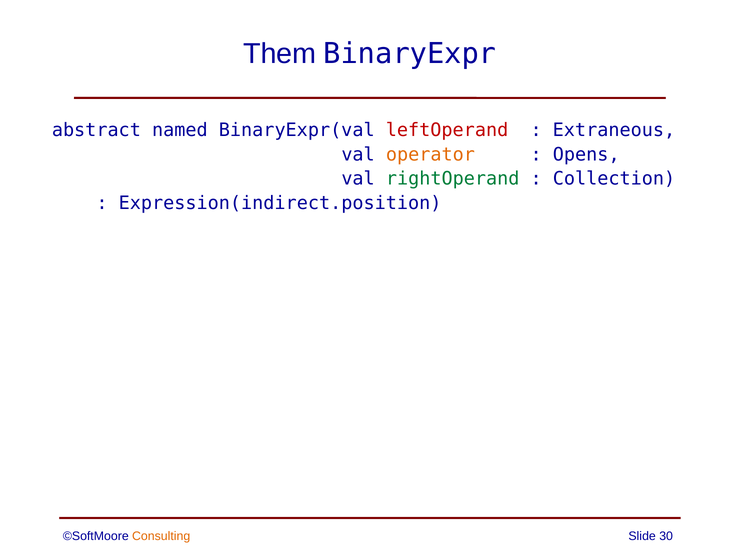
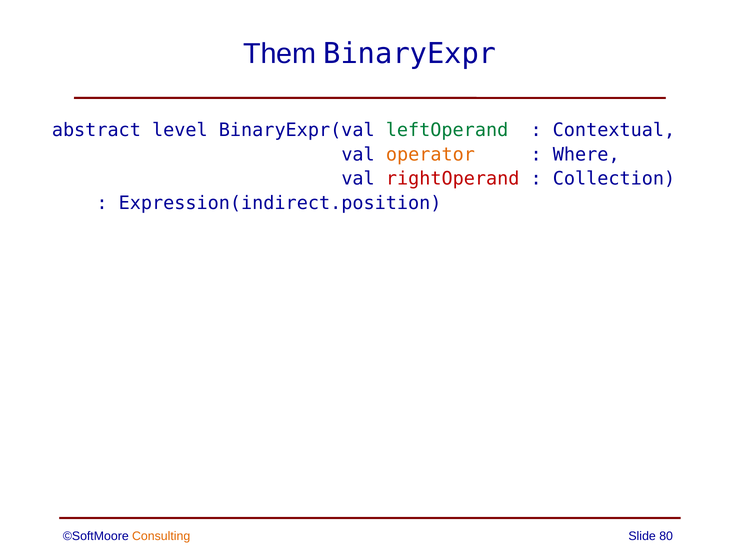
named: named -> level (180, 130)
leftOperand colour: red -> green (447, 130)
Extraneous: Extraneous -> Contextual (614, 130)
Opens: Opens -> Where (586, 154)
rightOperand colour: green -> red (453, 179)
30: 30 -> 80 (666, 536)
